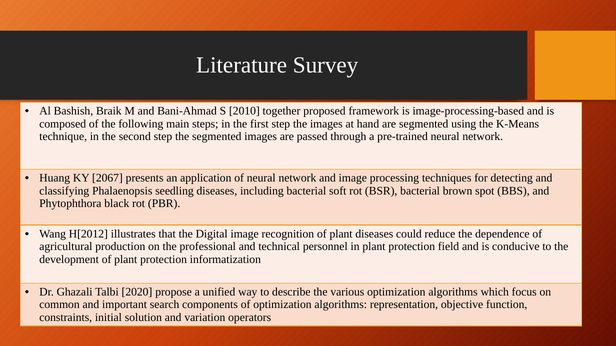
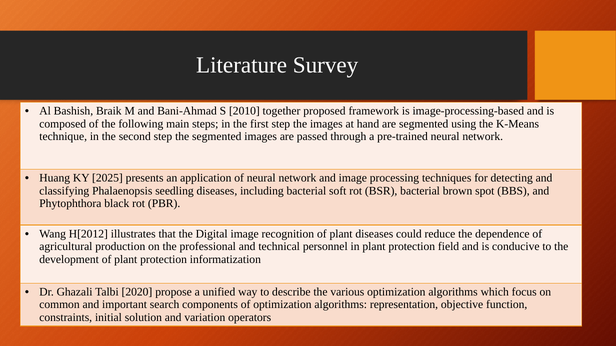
2067: 2067 -> 2025 (107, 178)
